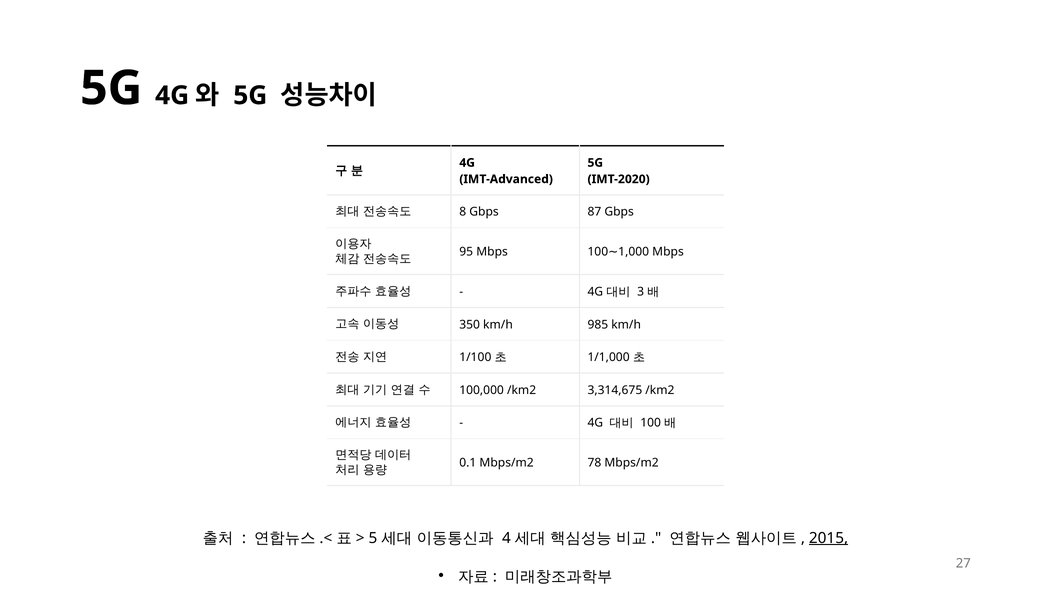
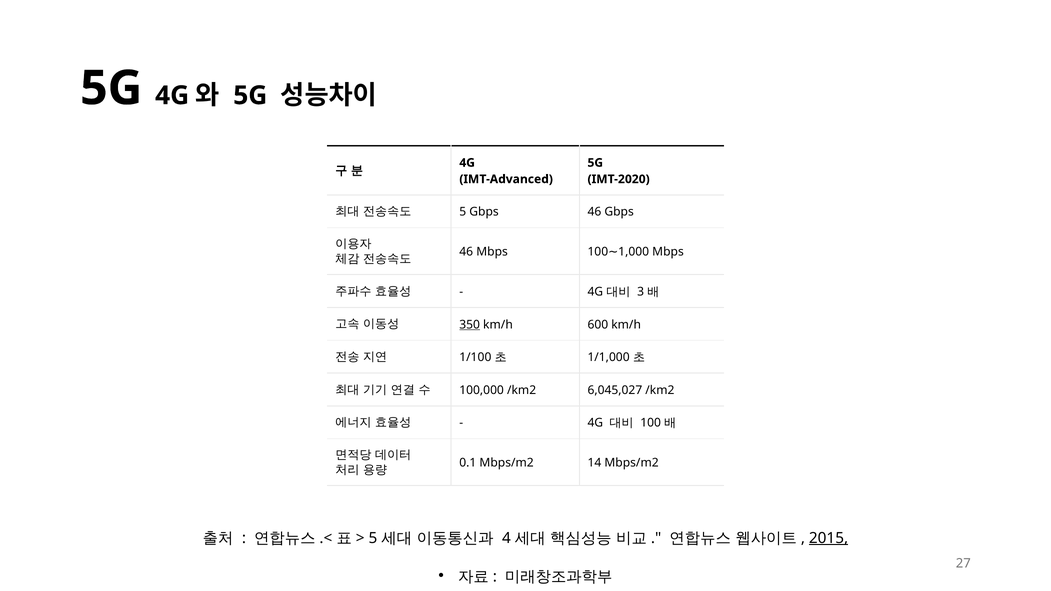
8: 8 -> 5 (463, 212)
Gbps 87: 87 -> 46 (594, 212)
95: 95 -> 46 (466, 252)
350 underline: none -> present (470, 325)
985: 985 -> 600 (598, 325)
3,314,675: 3,314,675 -> 6,045,027 (615, 390)
78: 78 -> 14 (594, 463)
